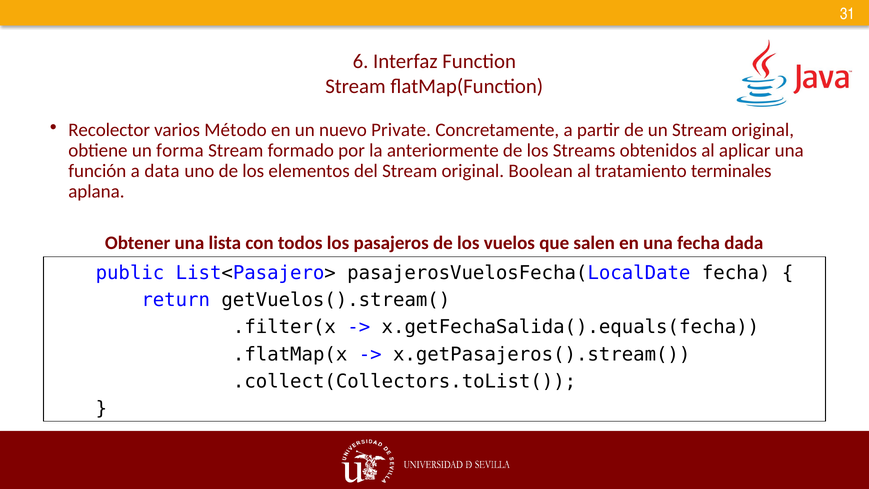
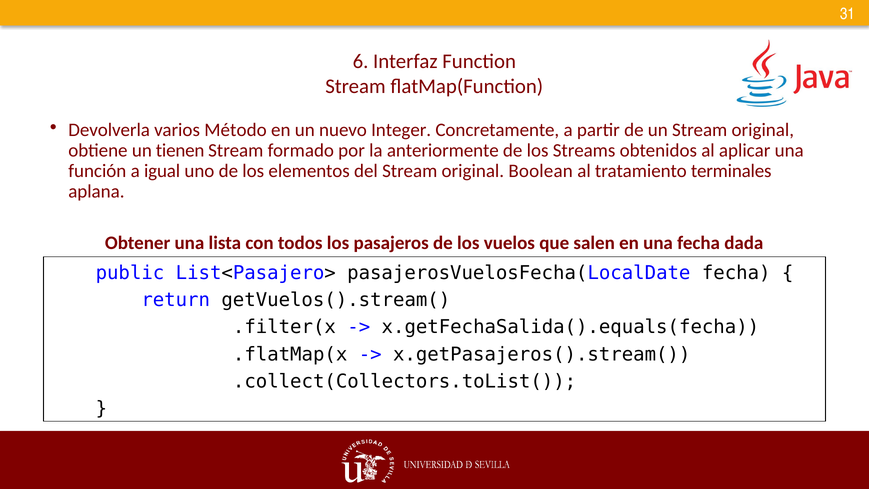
Recolector: Recolector -> Devolverla (109, 130)
Private: Private -> Integer (401, 130)
forma: forma -> tienen (180, 151)
data: data -> igual (162, 171)
